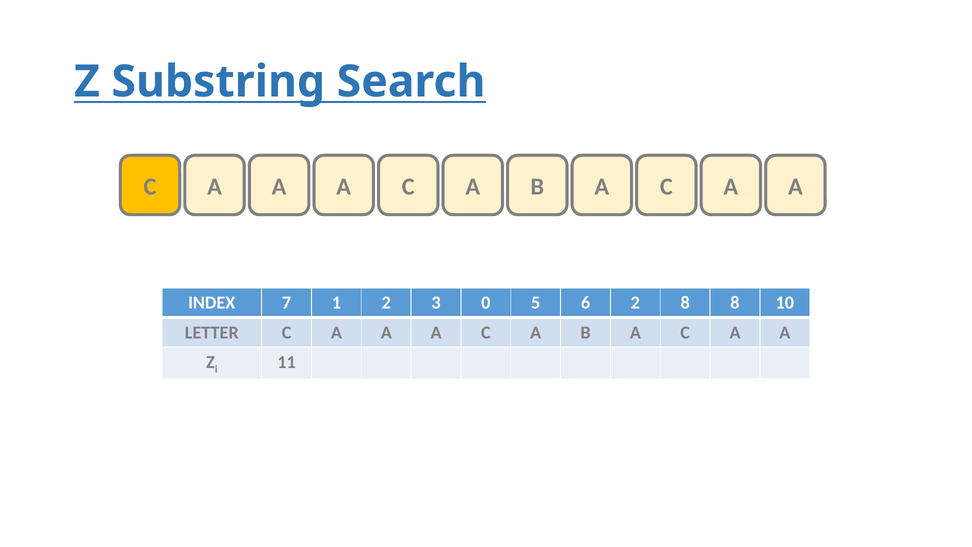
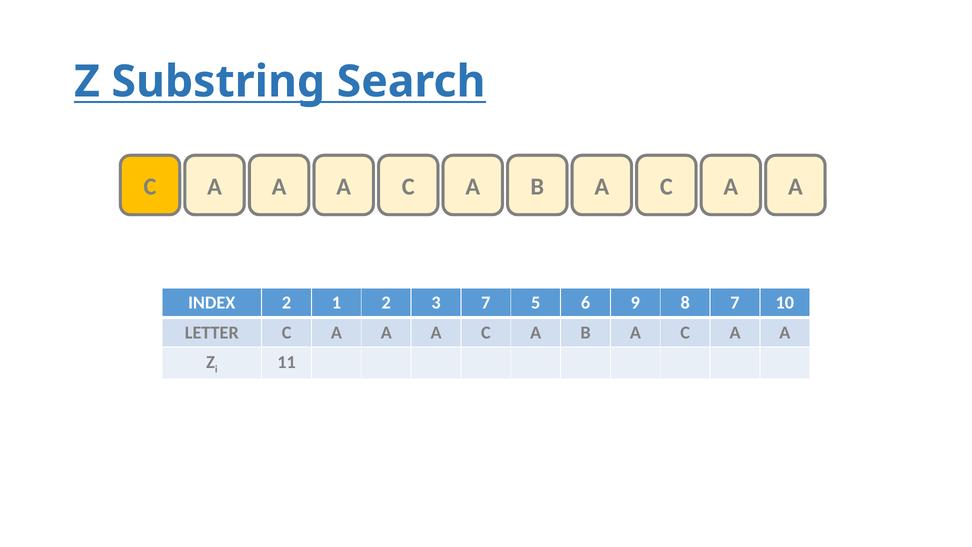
INDEX 7: 7 -> 2 (287, 303)
3 0: 0 -> 7 (486, 303)
6 2: 2 -> 9 (635, 303)
8 8: 8 -> 7 (735, 303)
